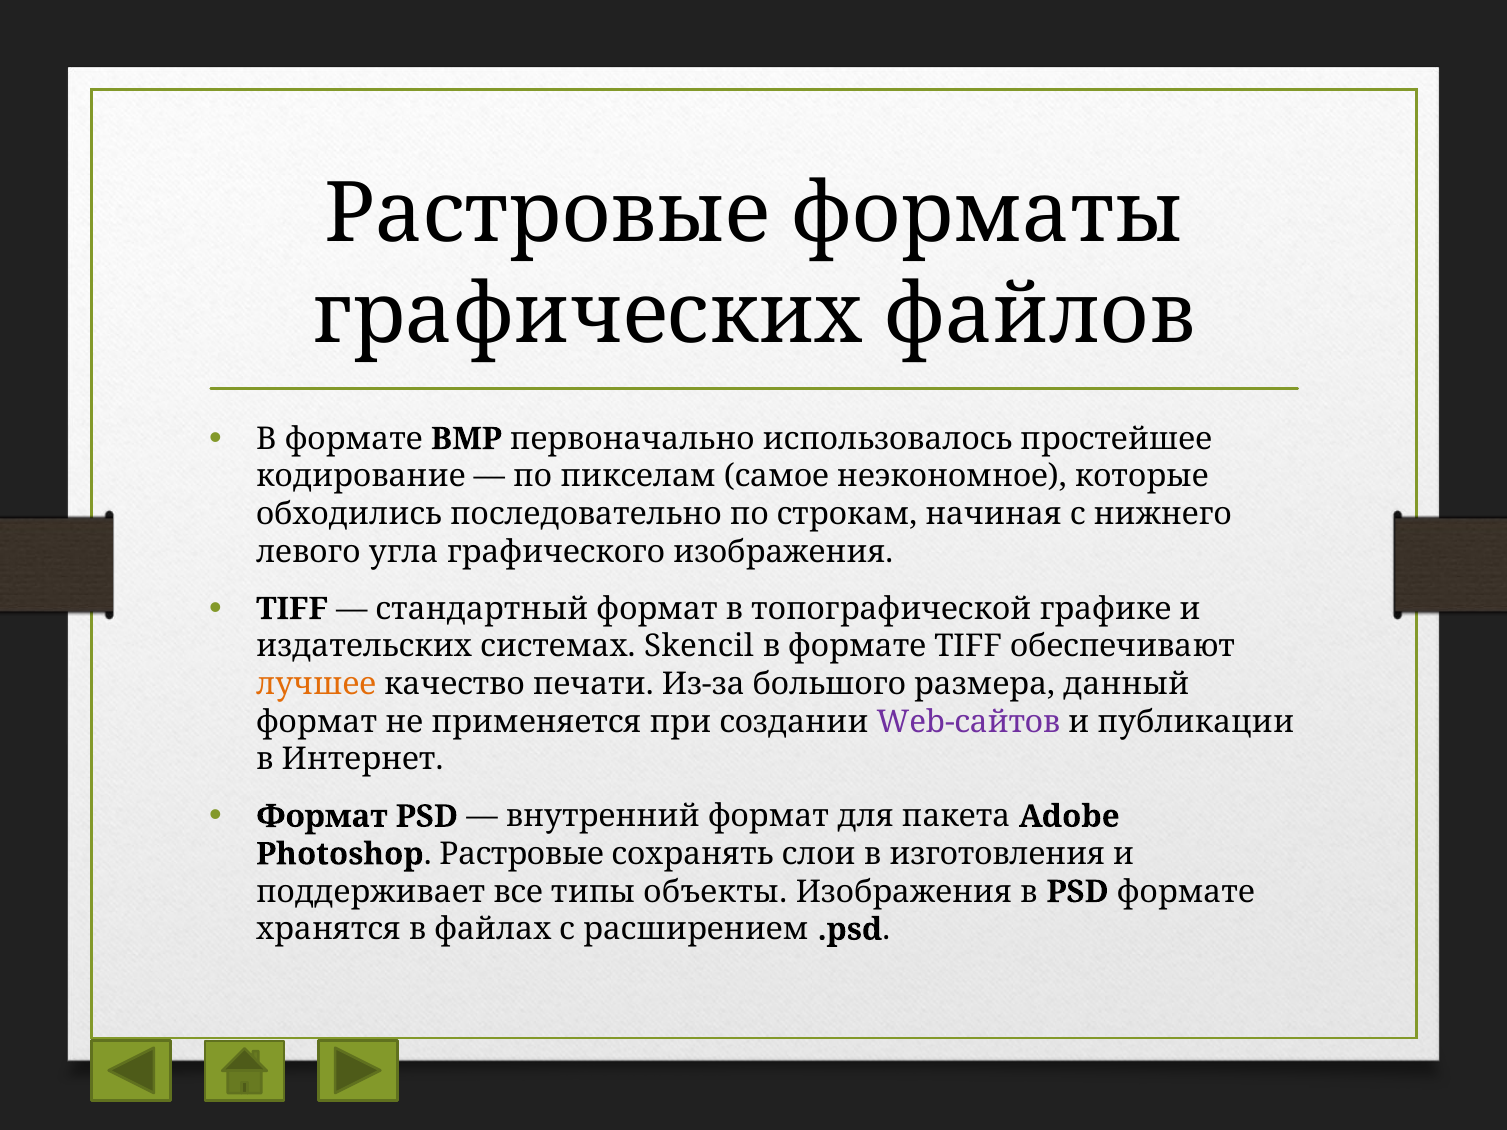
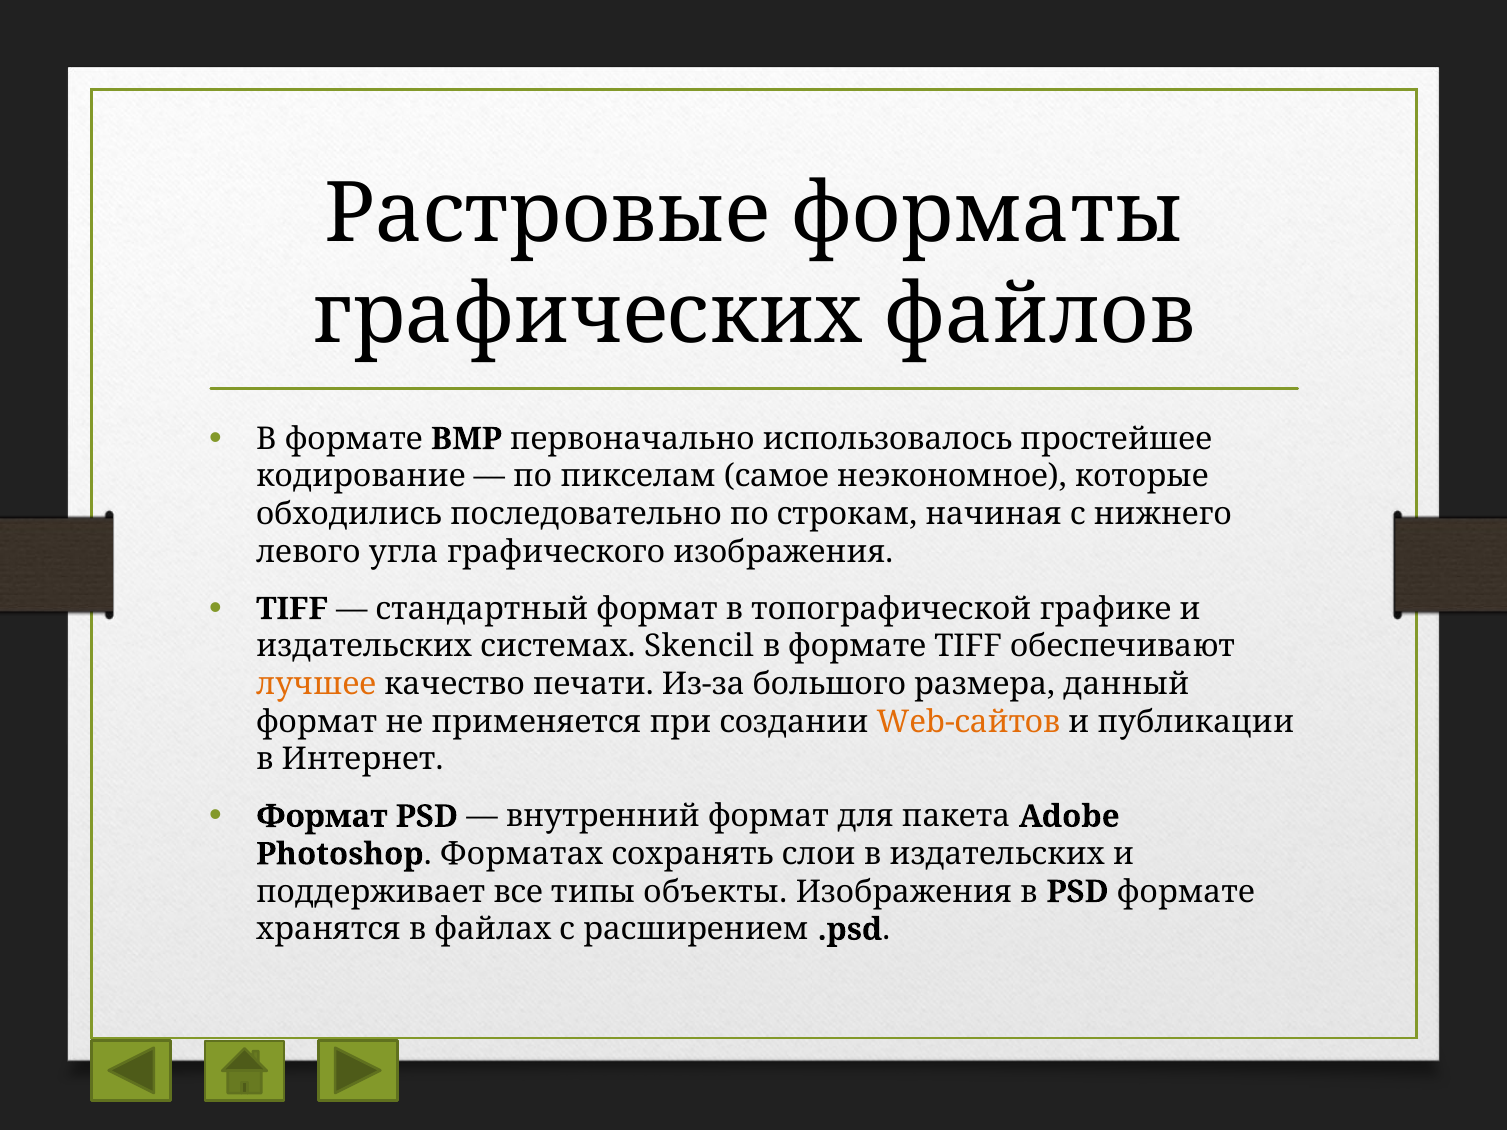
Web-сайтов colour: purple -> orange (968, 722)
Photoshop Растровые: Растровые -> Форматах (521, 854)
в изготовления: изготовления -> издательских (997, 854)
